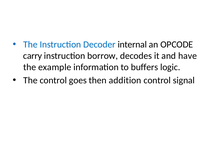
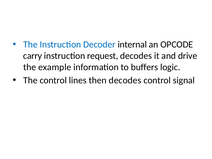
borrow: borrow -> request (103, 56)
have: have -> drive (188, 56)
goes: goes -> lines (78, 80)
then addition: addition -> decodes (125, 80)
